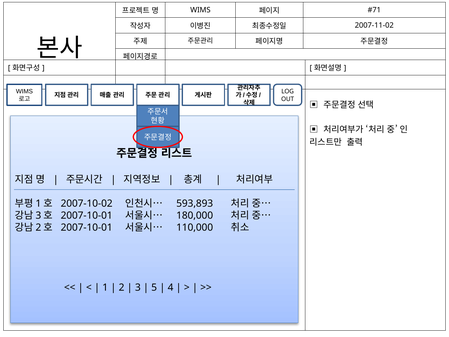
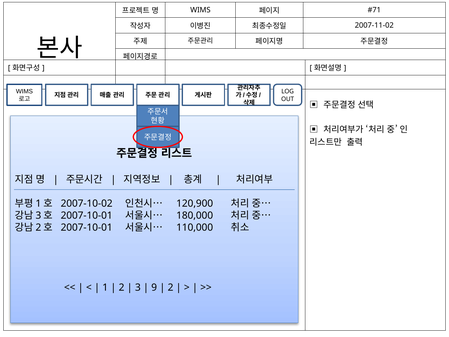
593,893: 593,893 -> 120,900 (195, 203)
5: 5 -> 9 (154, 287)
4: 4 -> 2 (171, 287)
